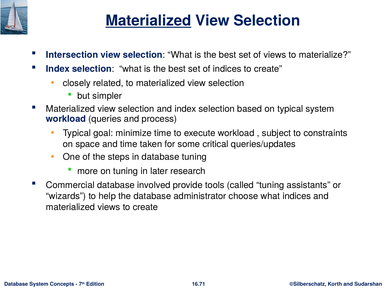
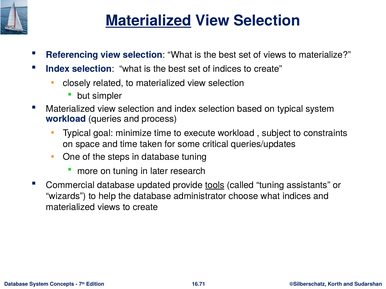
Intersection: Intersection -> Referencing (72, 55)
involved: involved -> updated (154, 186)
tools underline: none -> present (215, 186)
